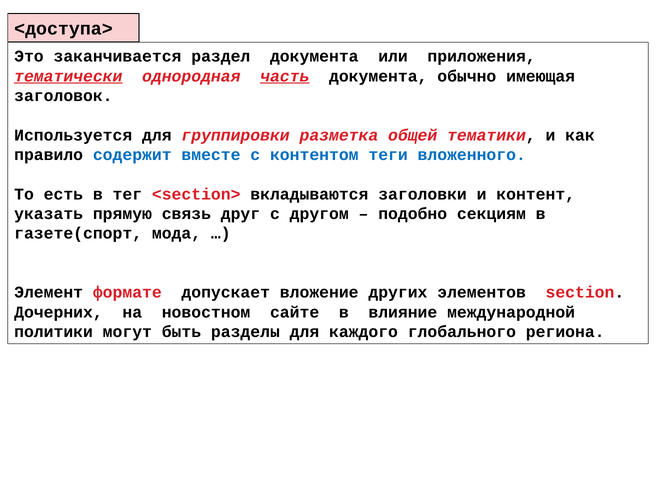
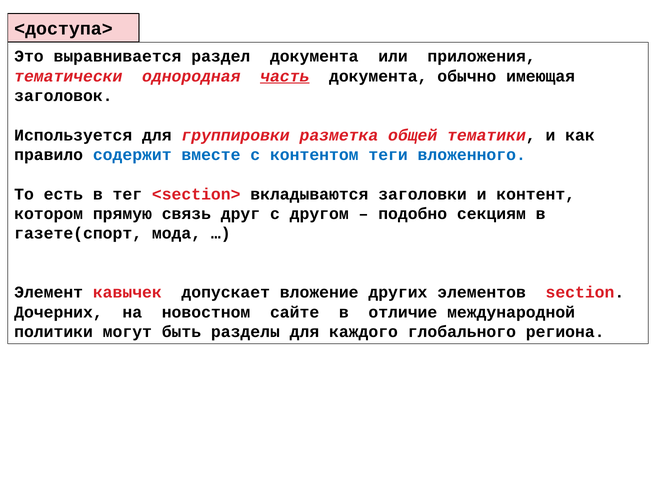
заканчивается: заканчивается -> выравнивается (117, 56)
тематически underline: present -> none (68, 76)
указать: указать -> котором (49, 214)
формате: формате -> кавычек (127, 293)
влияние: влияние -> отличие (403, 312)
